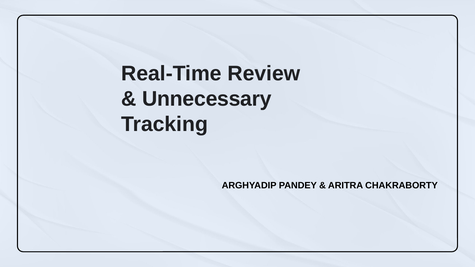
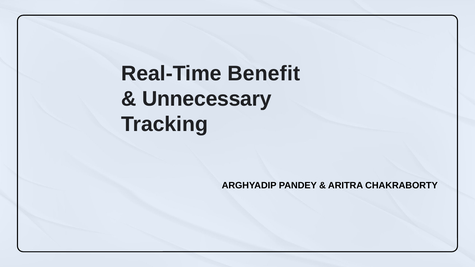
Review: Review -> Benefit (264, 74)
